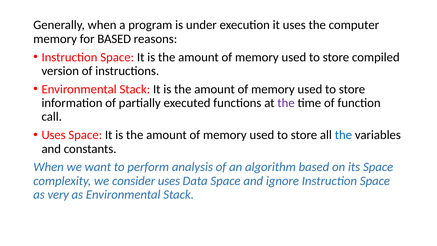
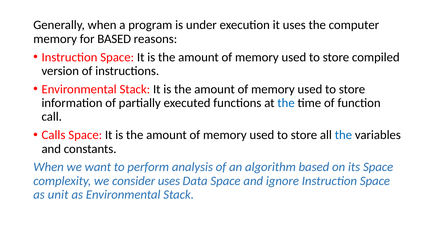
the colour: purple -> blue (286, 103)
Uses: Uses -> Calls (53, 135)
very: very -> unit (58, 194)
